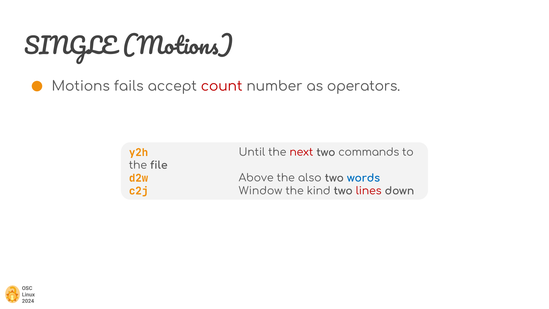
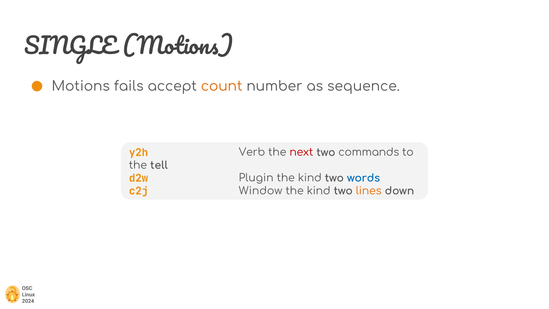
count colour: red -> orange (222, 86)
operators: operators -> sequence (363, 86)
Until: Until -> Verb (252, 152)
file: file -> tell (159, 165)
Above: Above -> Plugin (256, 178)
also: also -> kind (310, 178)
lines colour: red -> orange (369, 191)
